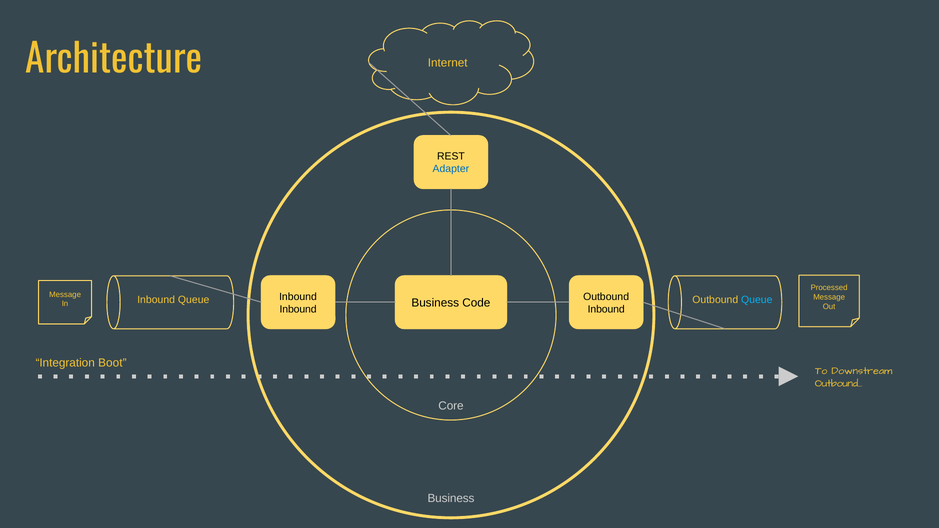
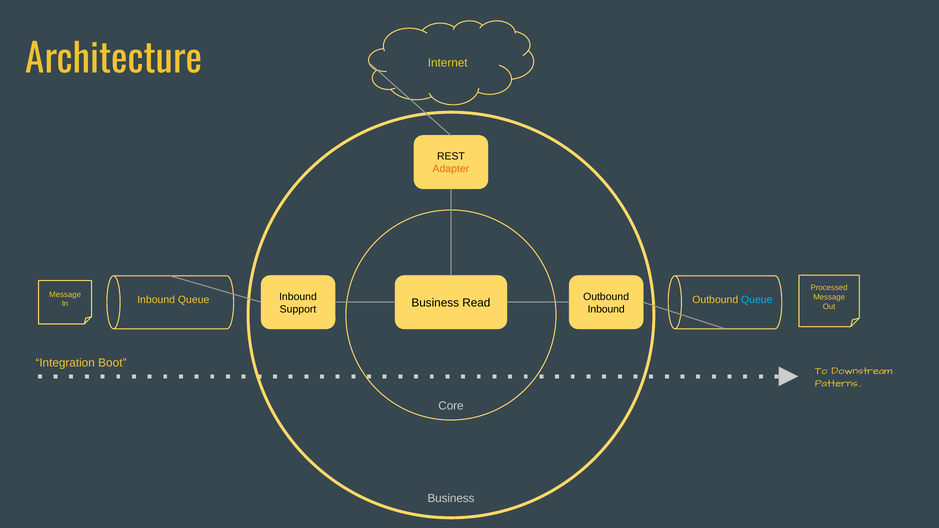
Adapter colour: blue -> orange (451, 169)
Code: Code -> Read (476, 303)
Inbound: Inbound -> Support (298, 309)
Outbound: Outbound -> Patterns (839, 384)
